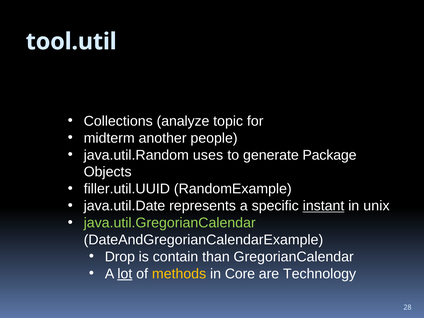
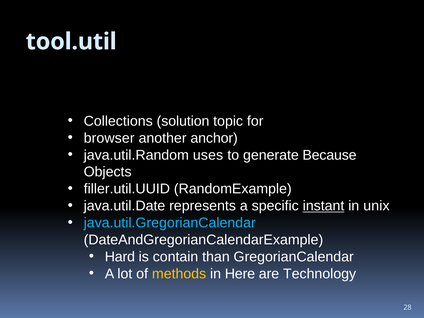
analyze: analyze -> solution (183, 121)
midterm: midterm -> browser (109, 138)
people: people -> anchor (214, 138)
Package: Package -> Because (329, 155)
java.util.GregorianCalendar colour: light green -> light blue (170, 223)
Drop: Drop -> Hard (120, 257)
lot underline: present -> none (125, 274)
Core: Core -> Here (240, 274)
